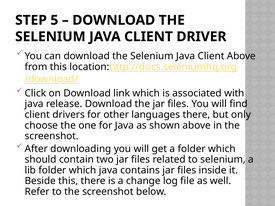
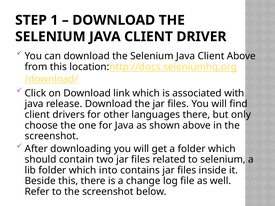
5: 5 -> 1 (54, 20)
which java: java -> into (108, 170)
